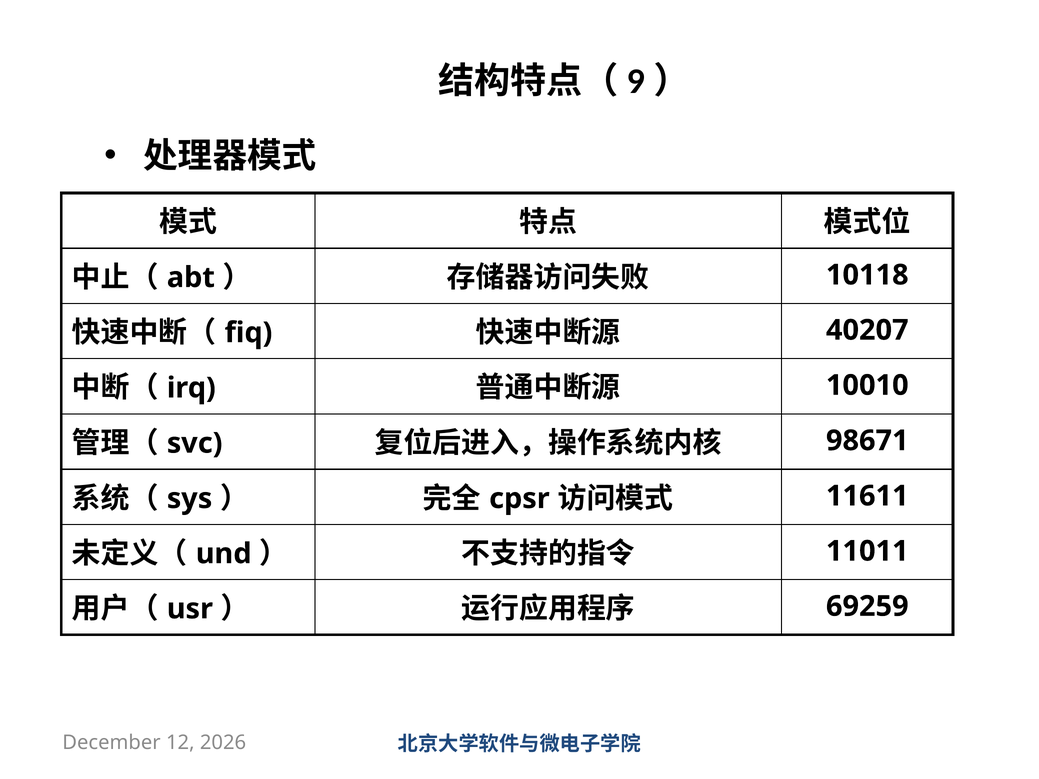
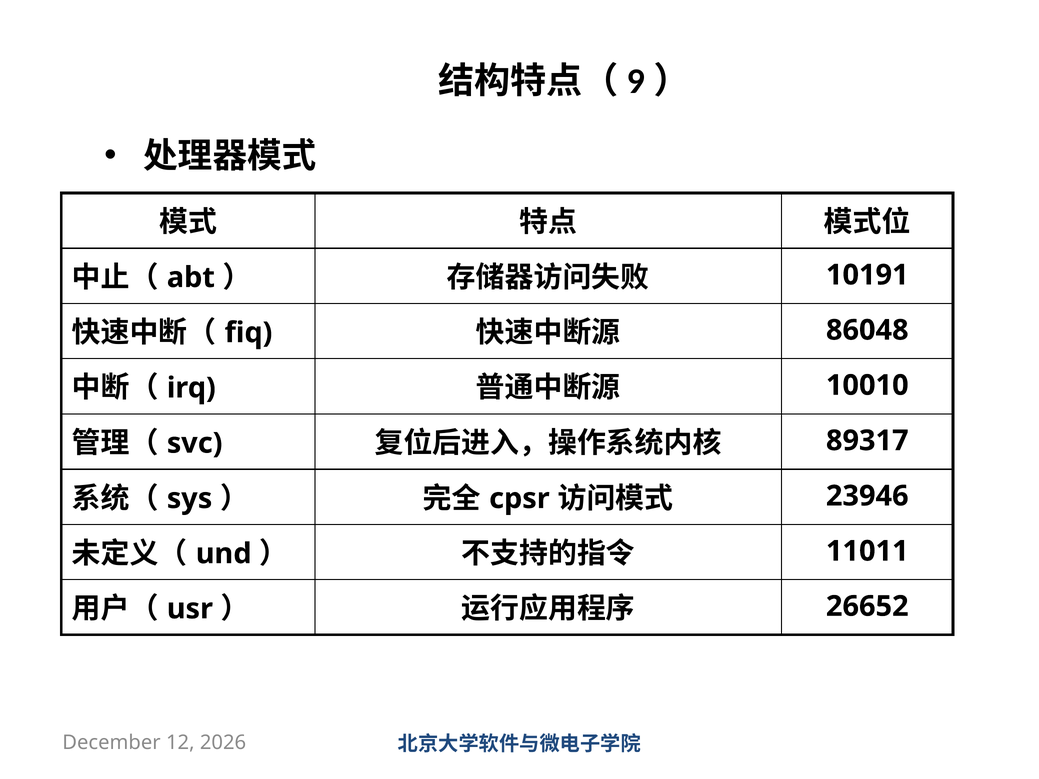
10118: 10118 -> 10191 (867, 275)
40207: 40207 -> 86048 (867, 330)
98671: 98671 -> 89317 (867, 441)
11611: 11611 -> 23946 (867, 496)
69259: 69259 -> 26652 (867, 606)
